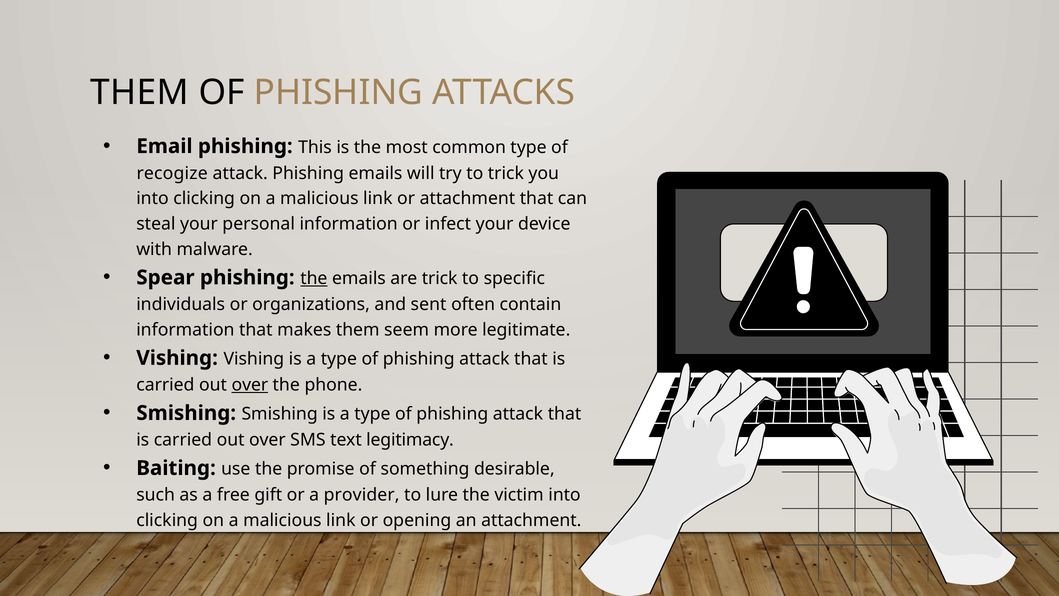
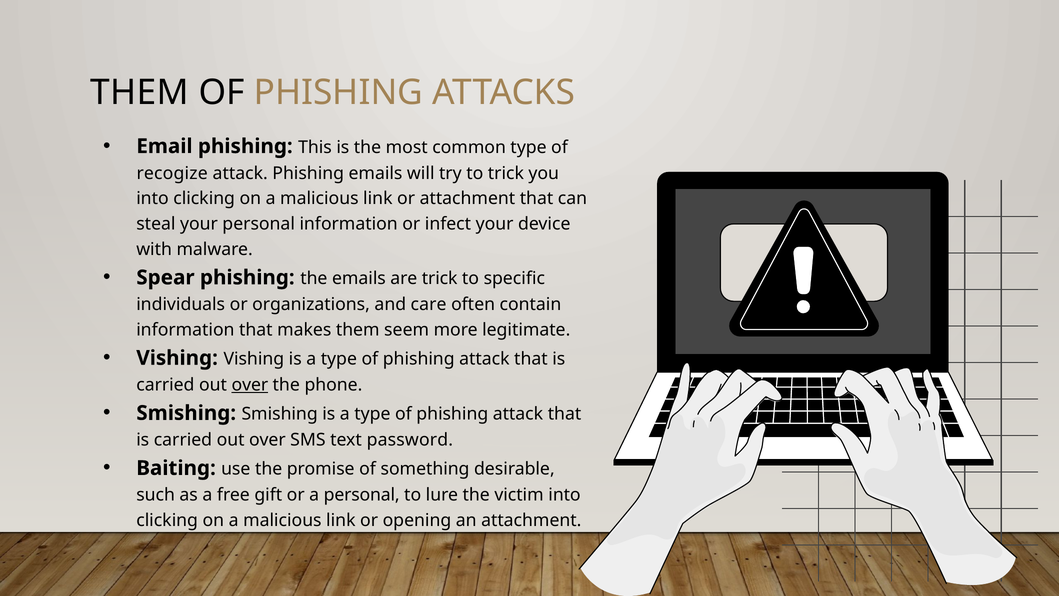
the underline: present -> none (314, 278)
sent: sent -> care (429, 304)
legitimacy: legitimacy -> password (410, 440)
a provider: provider -> personal (362, 495)
